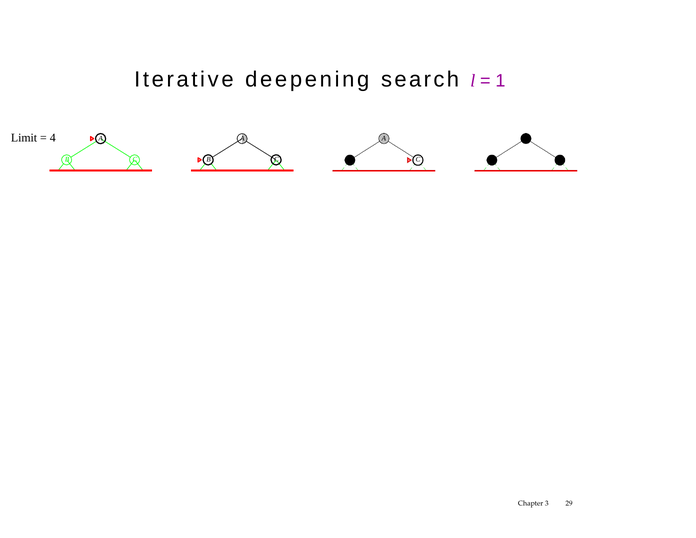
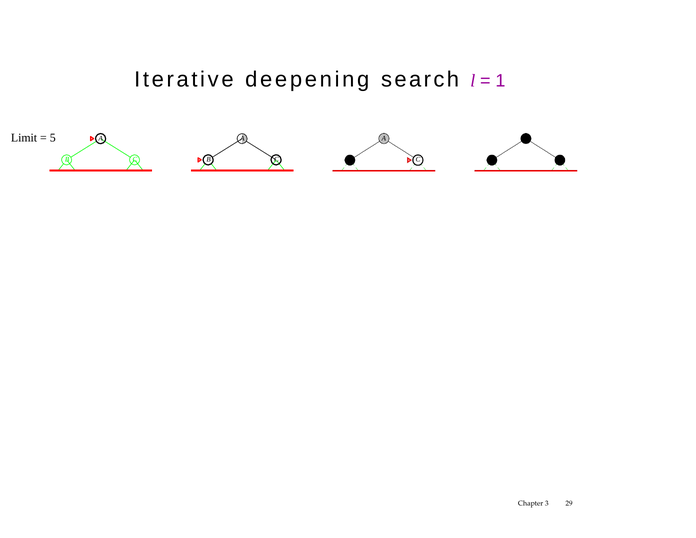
4: 4 -> 5 (53, 138)
